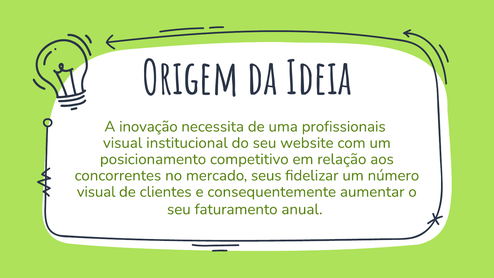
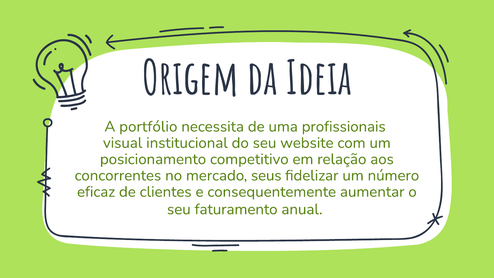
inovação: inovação -> portfólio (148, 126)
visual: visual -> eficaz (96, 192)
